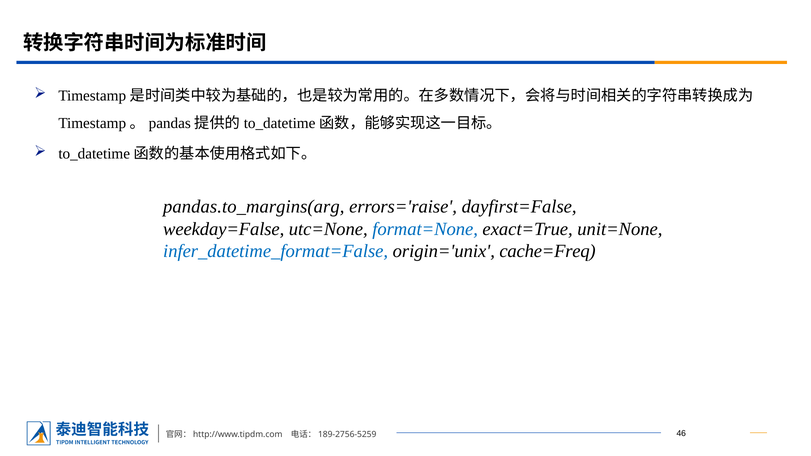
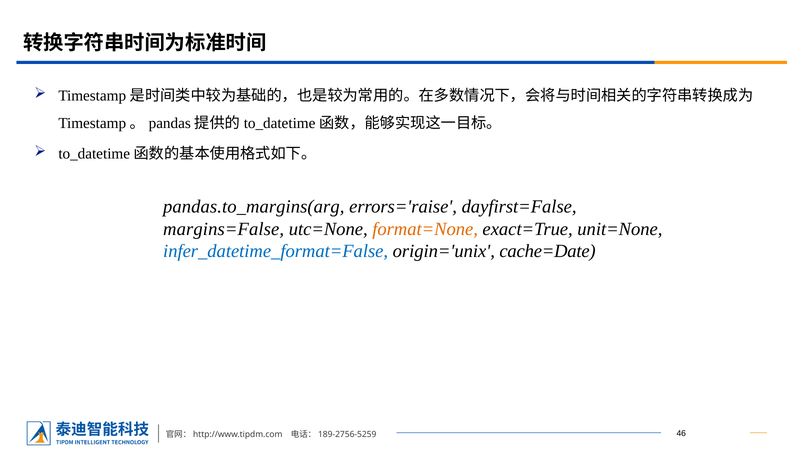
weekday=False: weekday=False -> margins=False (224, 229)
format=None colour: blue -> orange (425, 229)
cache=Freq: cache=Freq -> cache=Date (548, 251)
